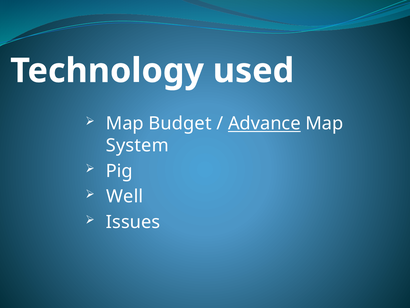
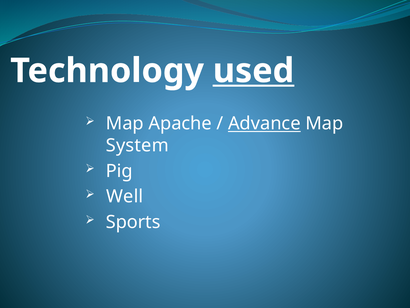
used underline: none -> present (254, 71)
Budget: Budget -> Apache (180, 123)
Issues: Issues -> Sports (133, 222)
